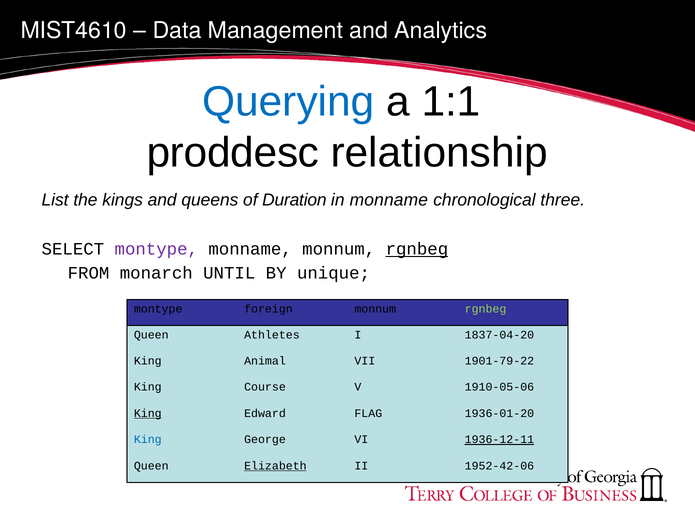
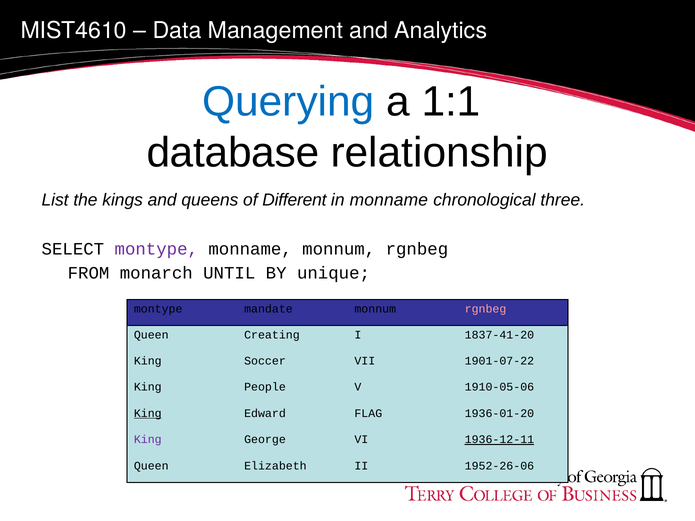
proddesc: proddesc -> database (233, 153)
Duration: Duration -> Different (294, 200)
rgnbeg underline: present -> none (417, 249)
foreign: foreign -> mandate (268, 309)
rgnbeg colour: light green -> pink (486, 309)
Athletes: Athletes -> Creating (272, 335)
1837-04-20: 1837-04-20 -> 1837-41-20 (499, 335)
Animal: Animal -> Soccer (265, 361)
1901-79-22: 1901-79-22 -> 1901-07-22 (499, 361)
Course: Course -> People (265, 387)
King colour: blue -> purple (148, 440)
Elizabeth underline: present -> none (275, 466)
1952-42-06: 1952-42-06 -> 1952-26-06 (499, 466)
